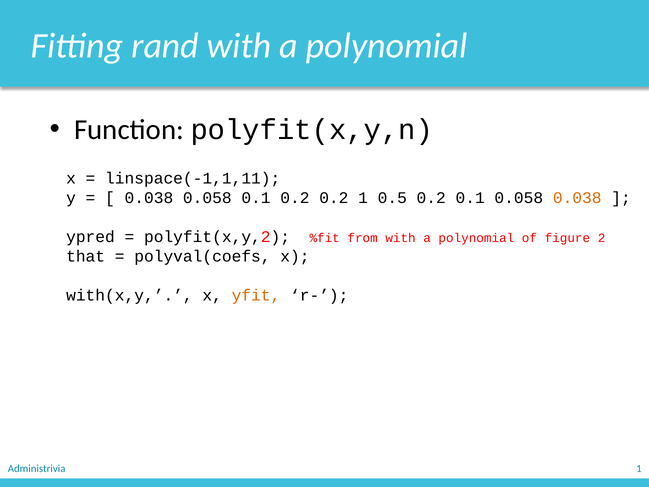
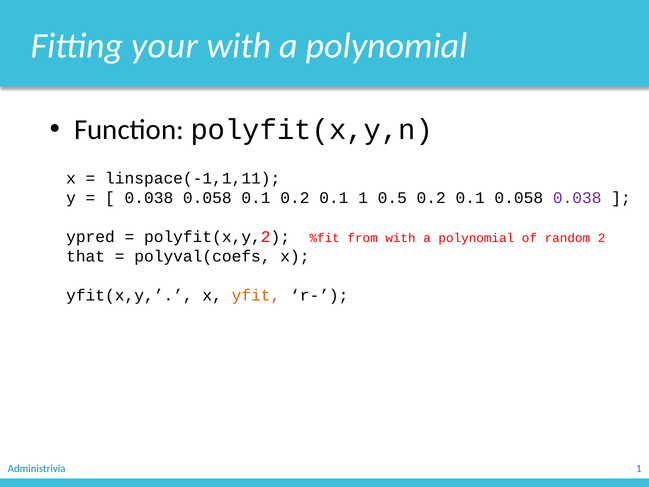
rand: rand -> your (165, 46)
0.1 0.2 0.2: 0.2 -> 0.1 (334, 198)
0.038 colour: orange -> purple (577, 198)
figure: figure -> random (567, 238)
with(x,y: with(x,y -> yfit(x,y (129, 295)
